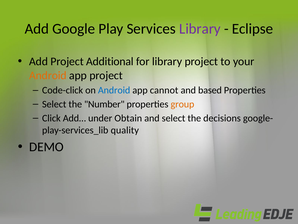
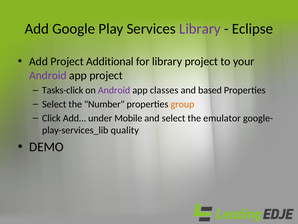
Android colour: orange -> purple (48, 75)
Code-click: Code-click -> Tasks-click (63, 90)
Android colour: blue -> purple (114, 90)
cannot: cannot -> classes (164, 90)
Obtain: Obtain -> Mobile (128, 118)
decisions: decisions -> emulator (222, 118)
